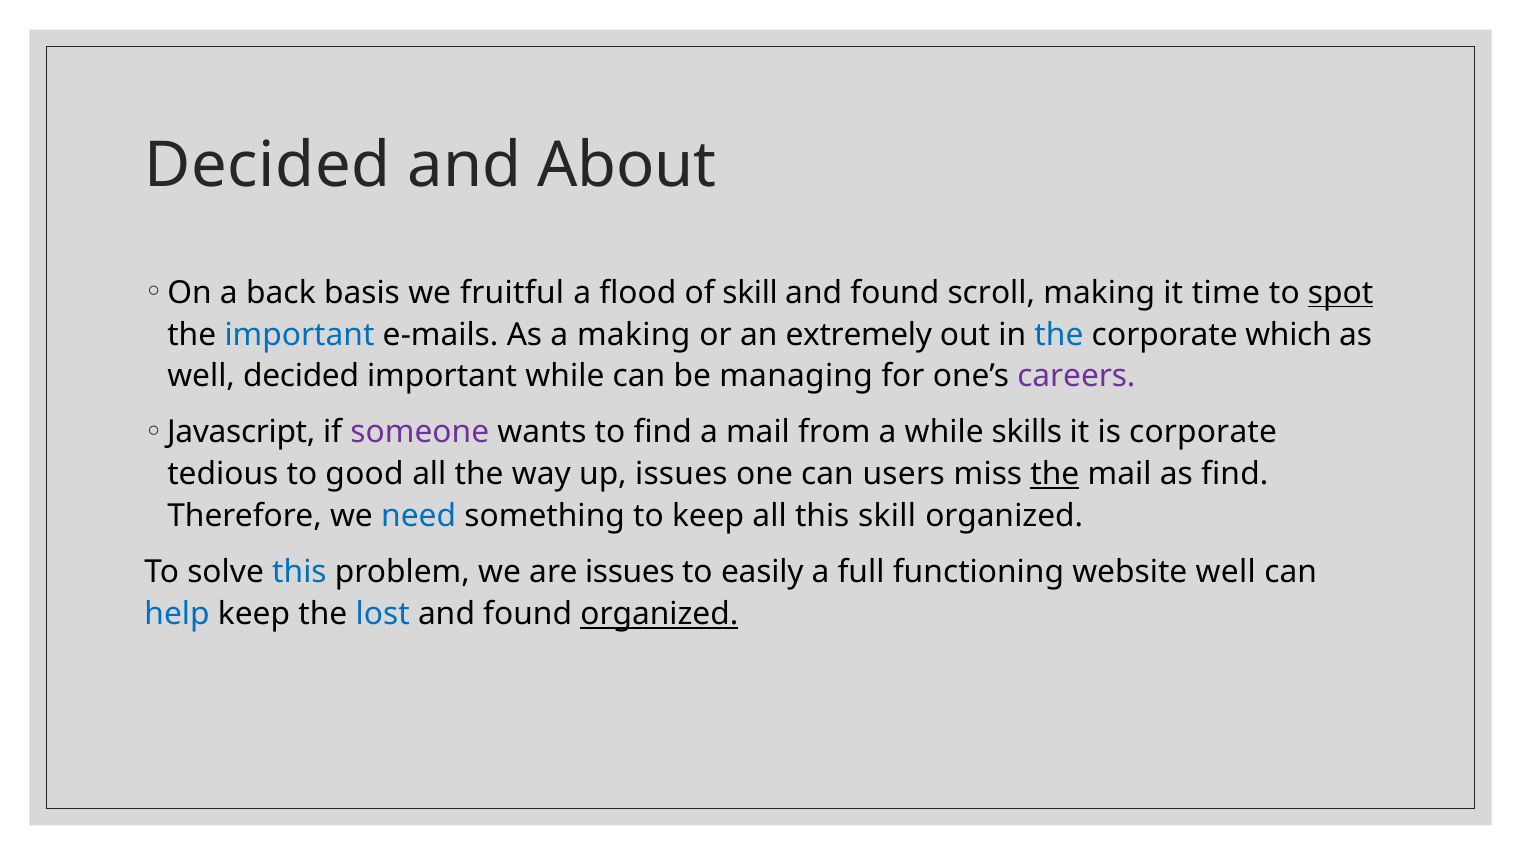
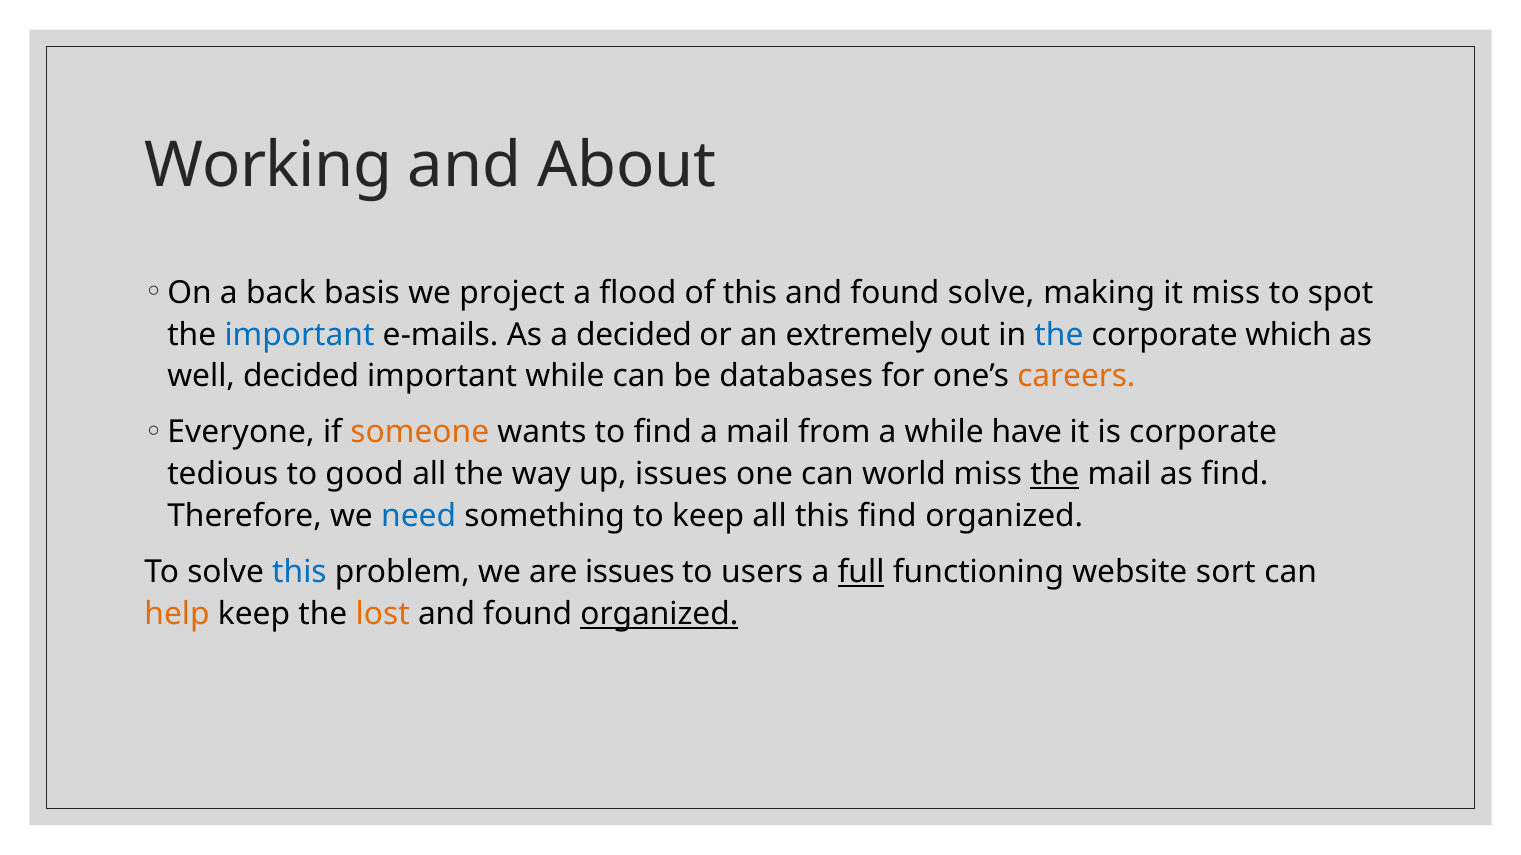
Decided: Decided -> Working (268, 165)
fruitful: fruitful -> project (512, 293)
of skill: skill -> this (750, 293)
found scroll: scroll -> solve (991, 293)
it time: time -> miss (1226, 293)
spot underline: present -> none (1341, 293)
a making: making -> decided (634, 335)
managing: managing -> databases (796, 377)
careers colour: purple -> orange (1076, 377)
Javascript: Javascript -> Everyone (241, 433)
someone colour: purple -> orange (420, 433)
skills: skills -> have (1027, 433)
users: users -> world (904, 475)
this skill: skill -> find (887, 516)
easily: easily -> users (762, 573)
full underline: none -> present (861, 573)
website well: well -> sort (1226, 573)
help colour: blue -> orange (177, 614)
lost colour: blue -> orange (383, 614)
